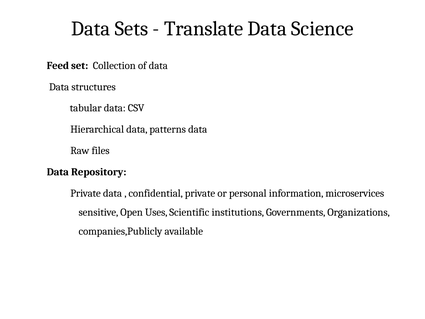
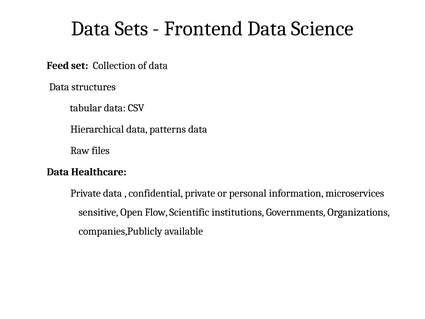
Translate: Translate -> Frontend (204, 29)
Repository: Repository -> Healthcare (99, 172)
Uses: Uses -> Flow (156, 212)
